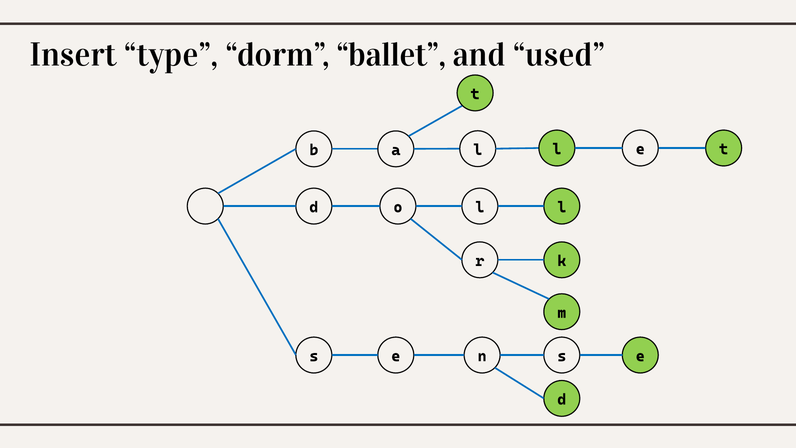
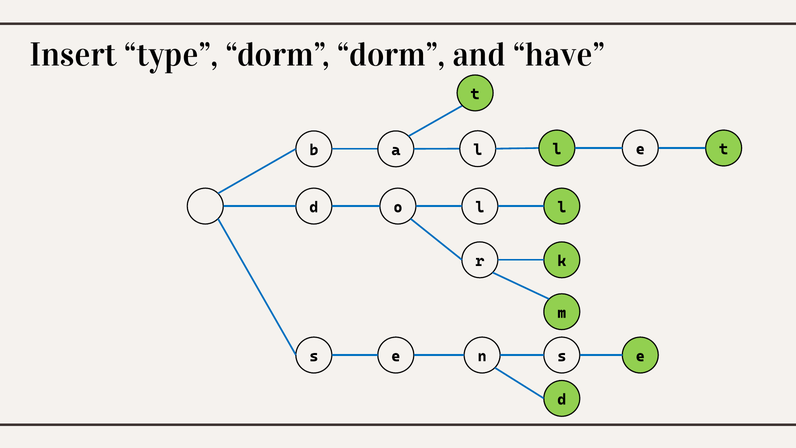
dorm ballet: ballet -> dorm (391, 55)
used: used -> have (559, 55)
